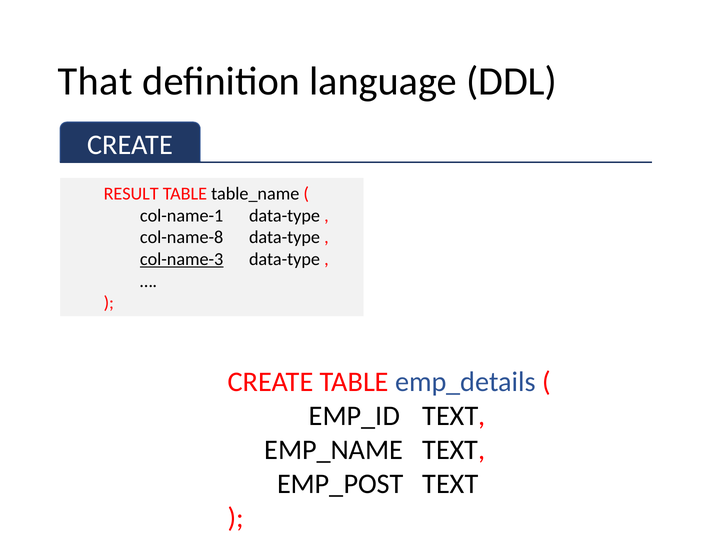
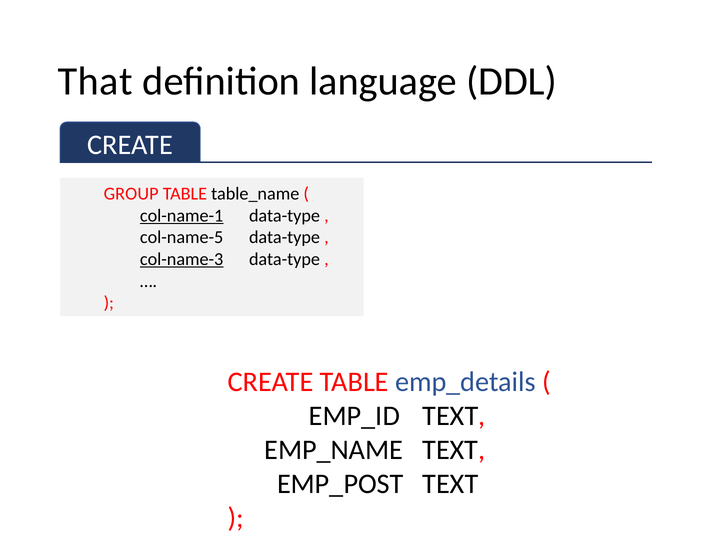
RESULT: RESULT -> GROUP (131, 193)
col-name-1 underline: none -> present (182, 215)
col-name-8: col-name-8 -> col-name-5 (182, 237)
